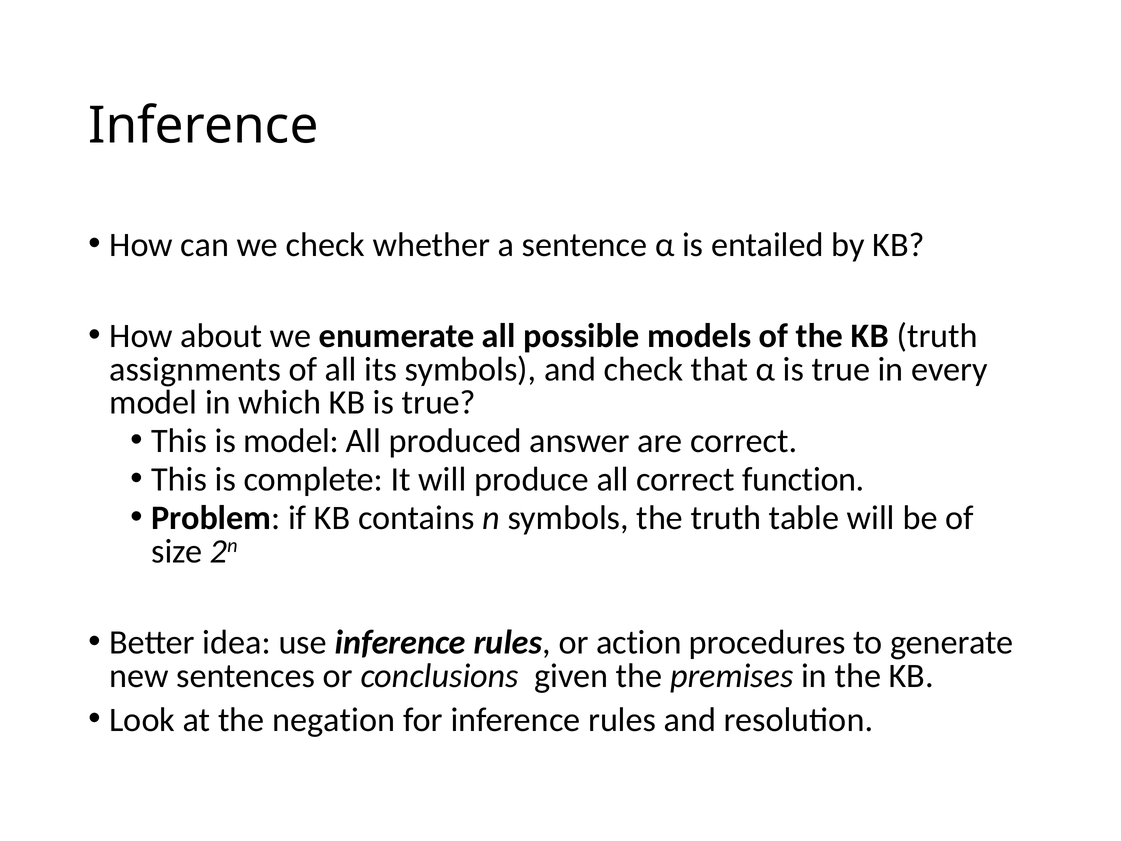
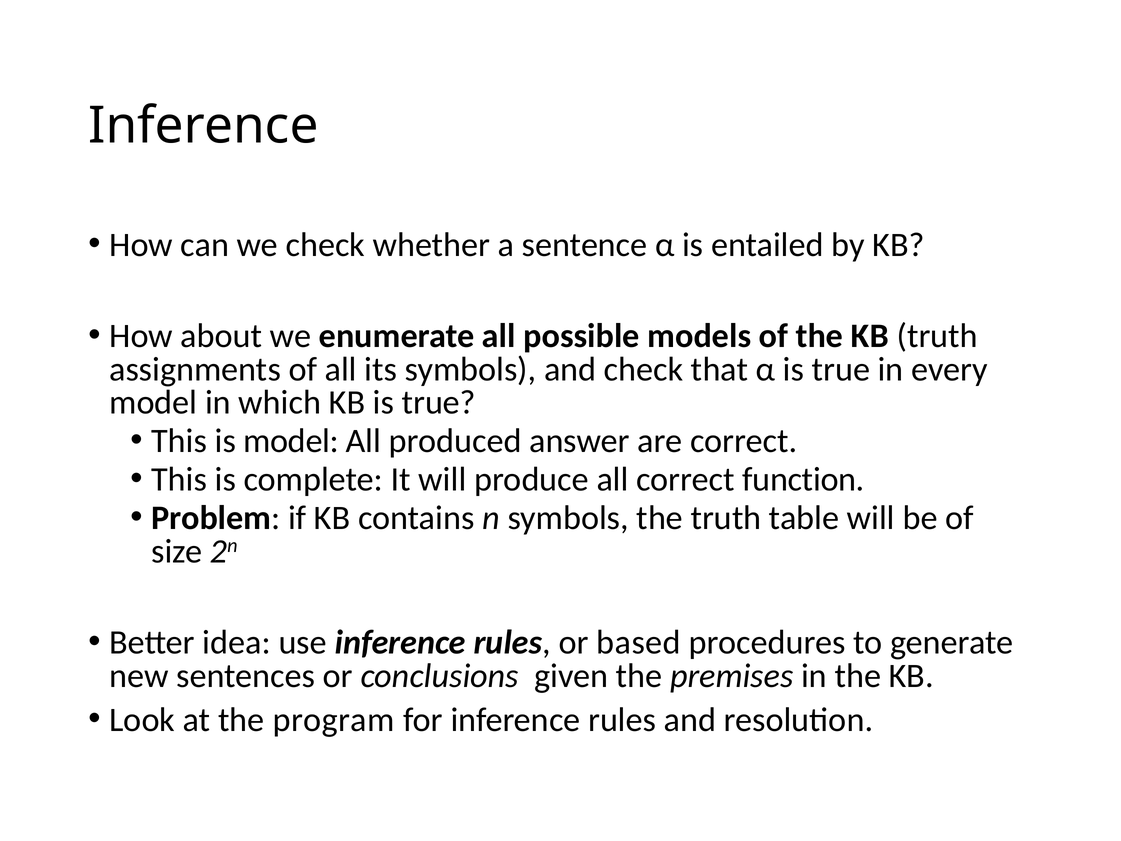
action: action -> based (639, 642)
negation: negation -> program (334, 720)
